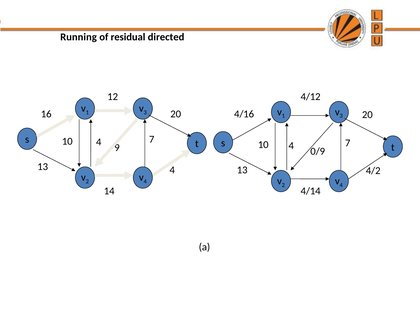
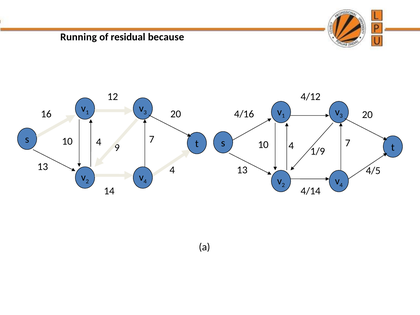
directed: directed -> because (166, 37)
0/9: 0/9 -> 1/9 (318, 151)
4/2: 4/2 -> 4/5 (373, 171)
